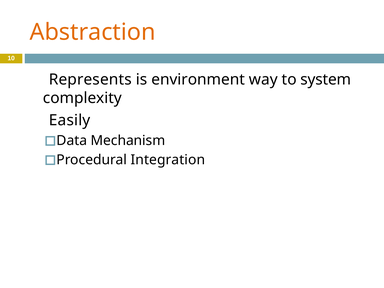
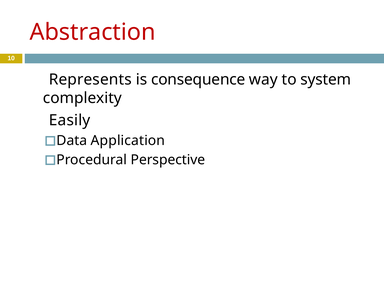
Abstraction colour: orange -> red (93, 32)
environment: environment -> consequence (198, 79)
Mechanism: Mechanism -> Application (128, 140)
Integration: Integration -> Perspective (168, 160)
